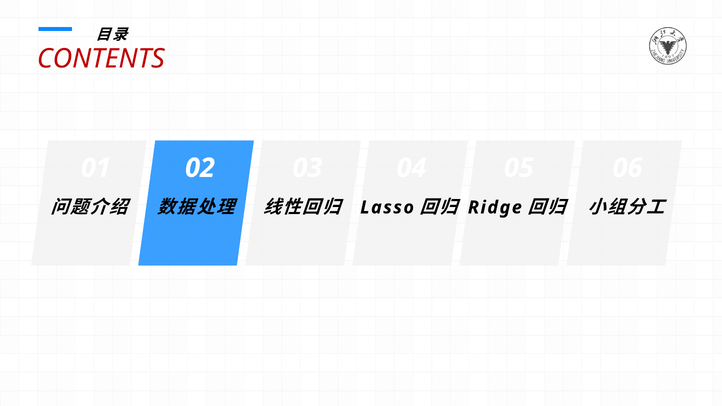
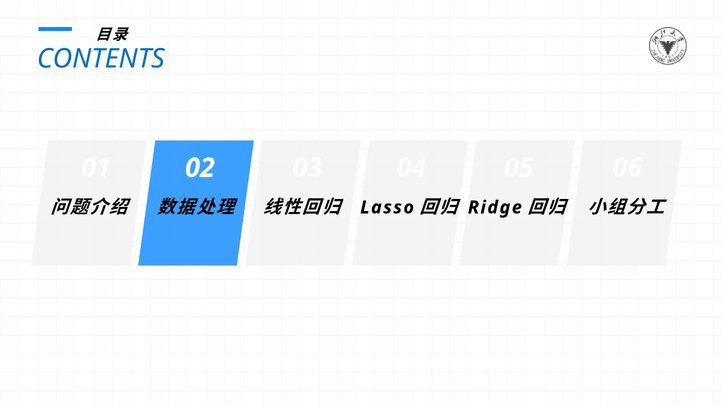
CONTENTS colour: red -> blue (101, 59)
